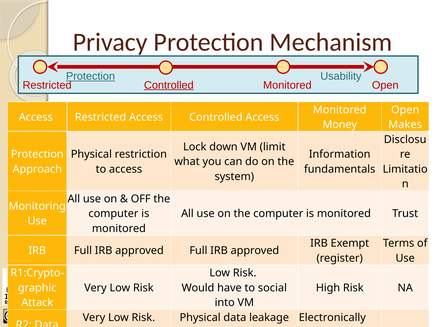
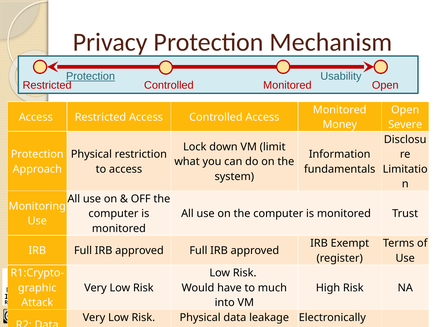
Controlled underline: present -> none (169, 85)
Makes: Makes -> Severe (405, 125)
social: social -> much (272, 288)
